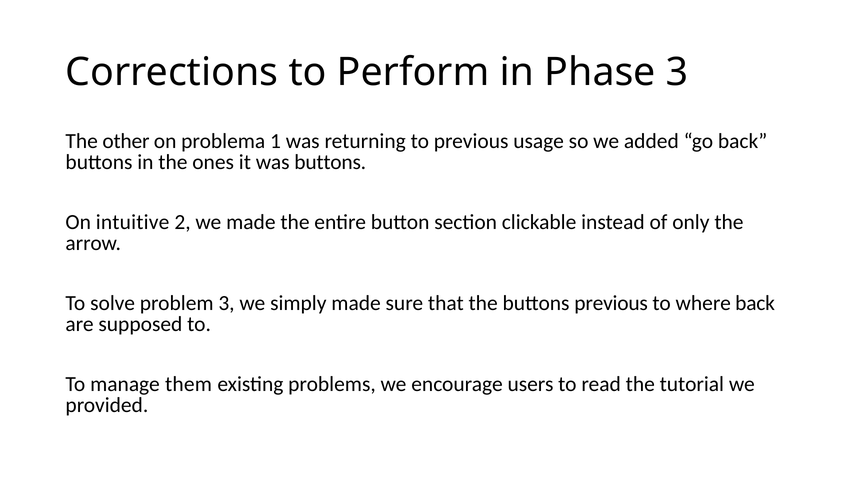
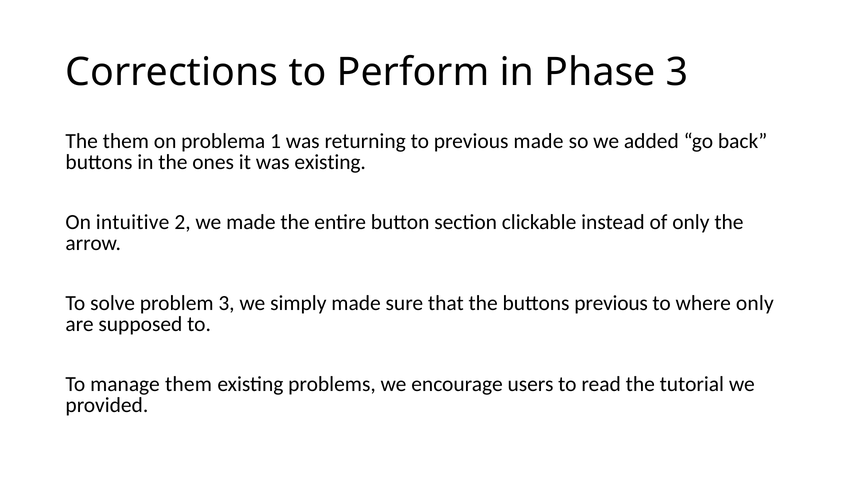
The other: other -> them (126, 141)
previous usage: usage -> made (538, 141)
was buttons: buttons -> existing (330, 162)
where back: back -> only (755, 303)
